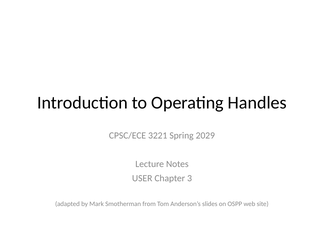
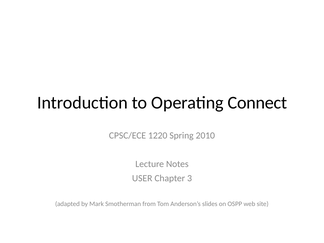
Handles: Handles -> Connect (257, 103)
3221: 3221 -> 1220 (158, 136)
2029: 2029 -> 2010 (205, 136)
